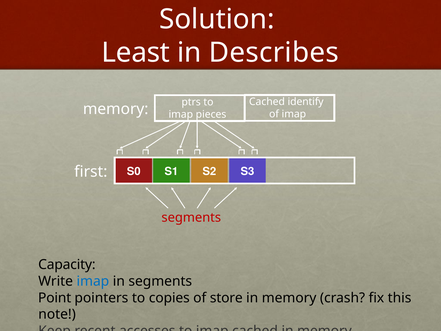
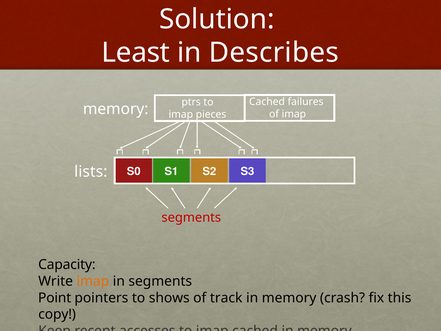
identify: identify -> failures (306, 102)
first: first -> lists (91, 172)
imap colour: blue -> orange (93, 281)
copies: copies -> shows (169, 298)
store: store -> track (226, 298)
note: note -> copy (57, 314)
